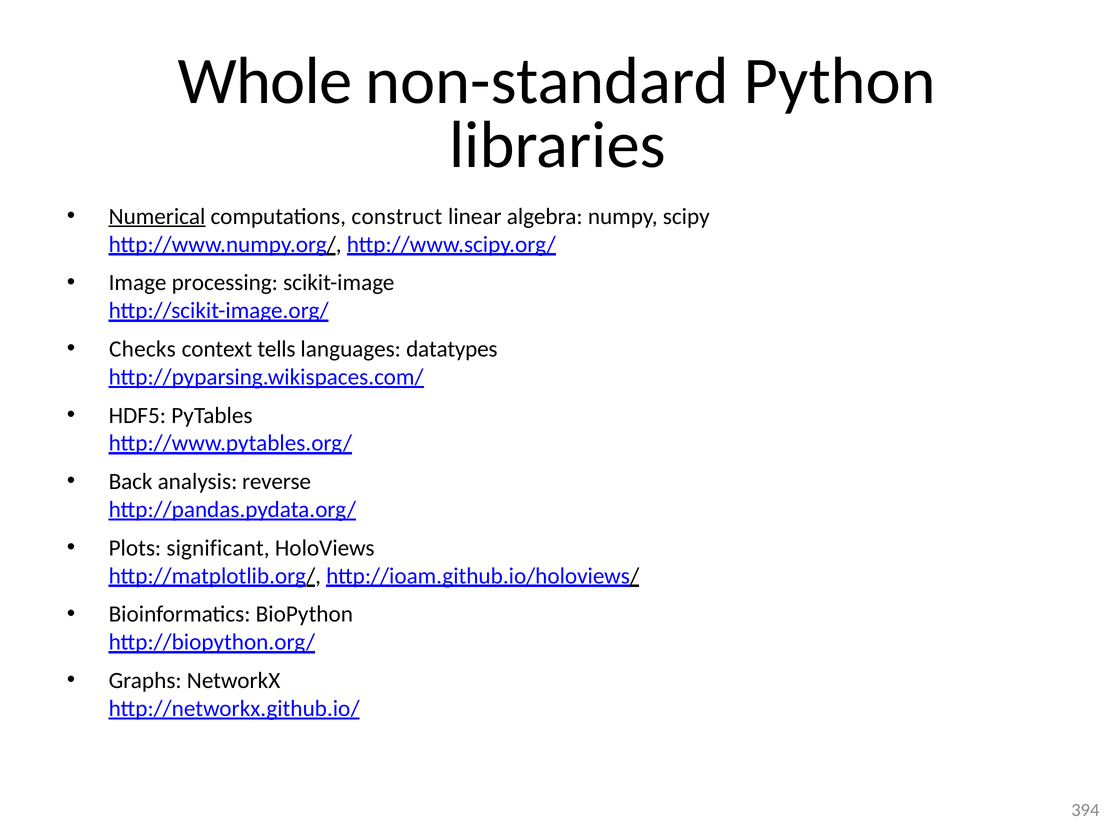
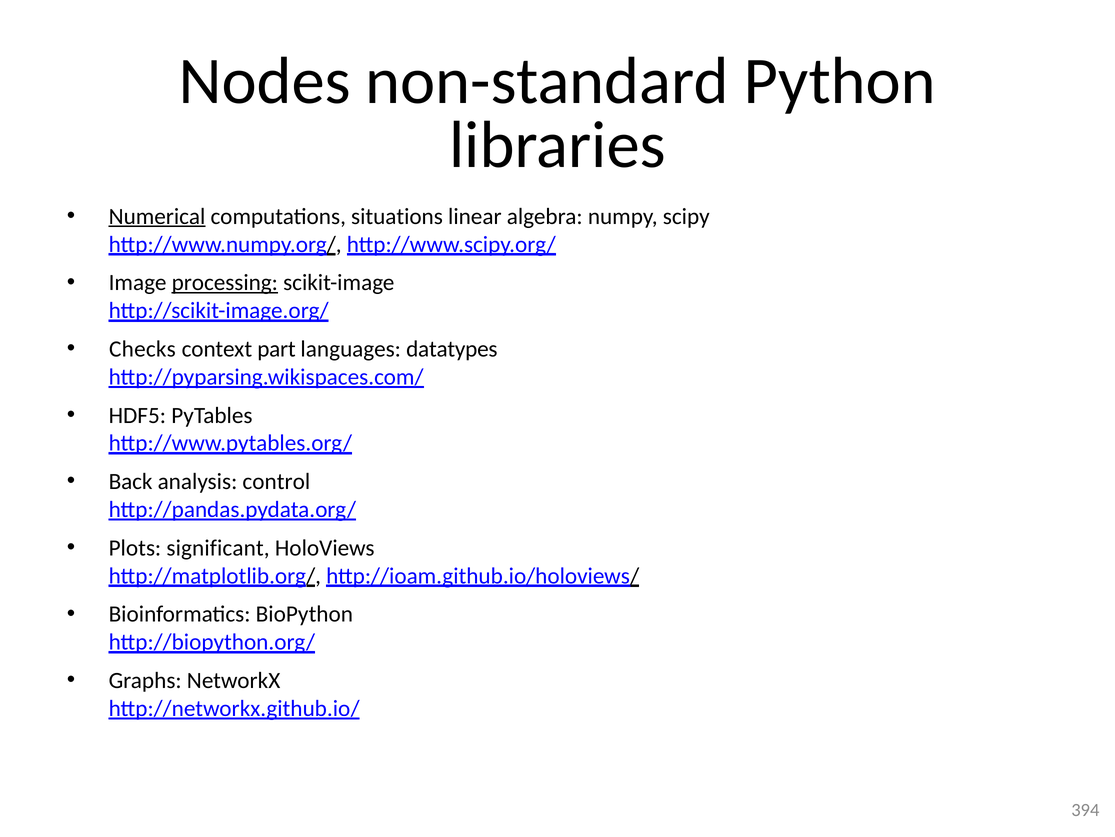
Whole: Whole -> Nodes (265, 81)
construct: construct -> situations (397, 216)
processing underline: none -> present (225, 283)
tells: tells -> part (276, 349)
reverse: reverse -> control (276, 481)
